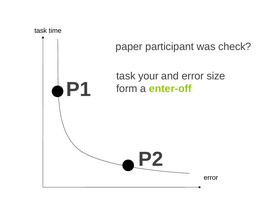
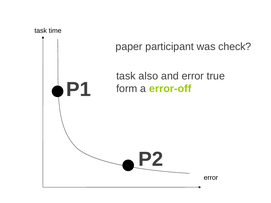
your: your -> also (148, 76)
size: size -> true (216, 76)
enter-off: enter-off -> error-off (170, 89)
